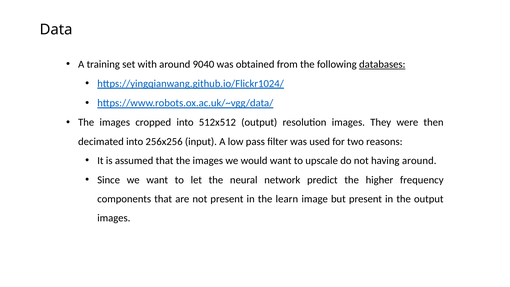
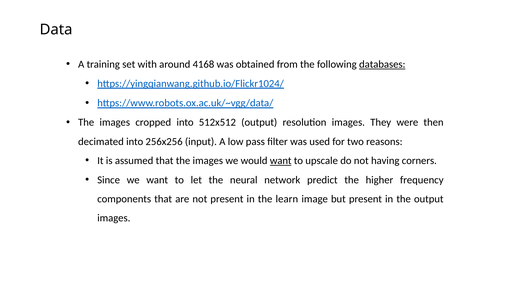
9040: 9040 -> 4168 (203, 64)
want underline: none -> present (281, 161)
having around: around -> corners (419, 161)
